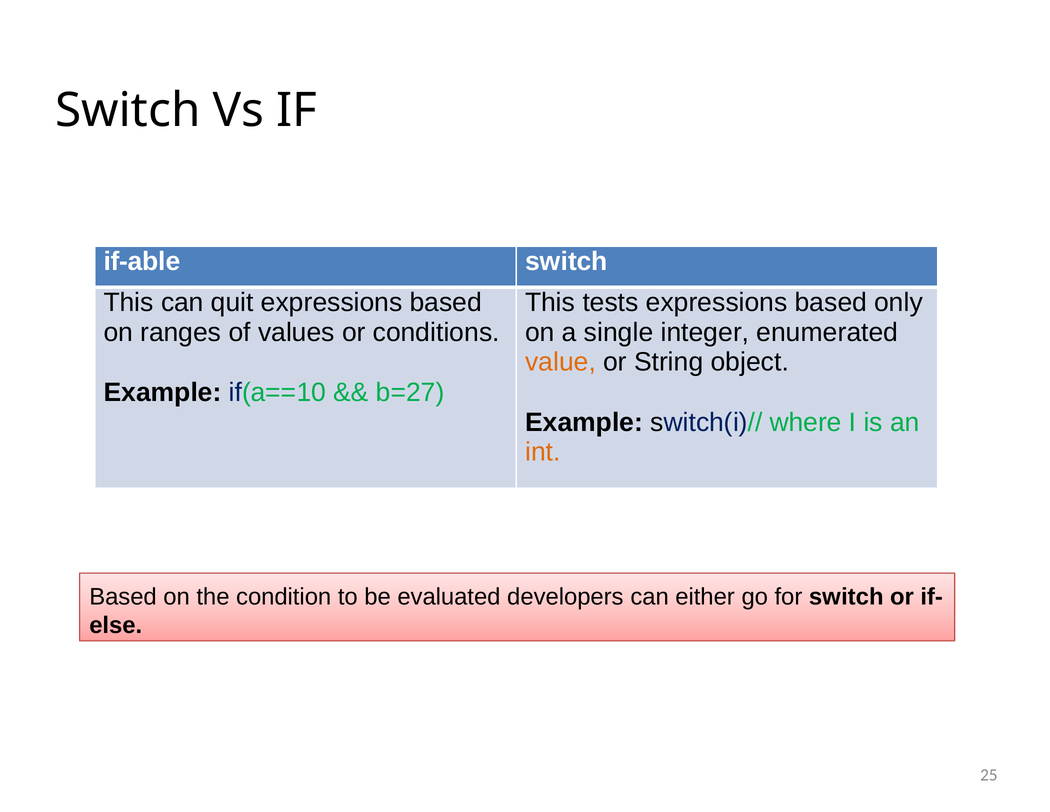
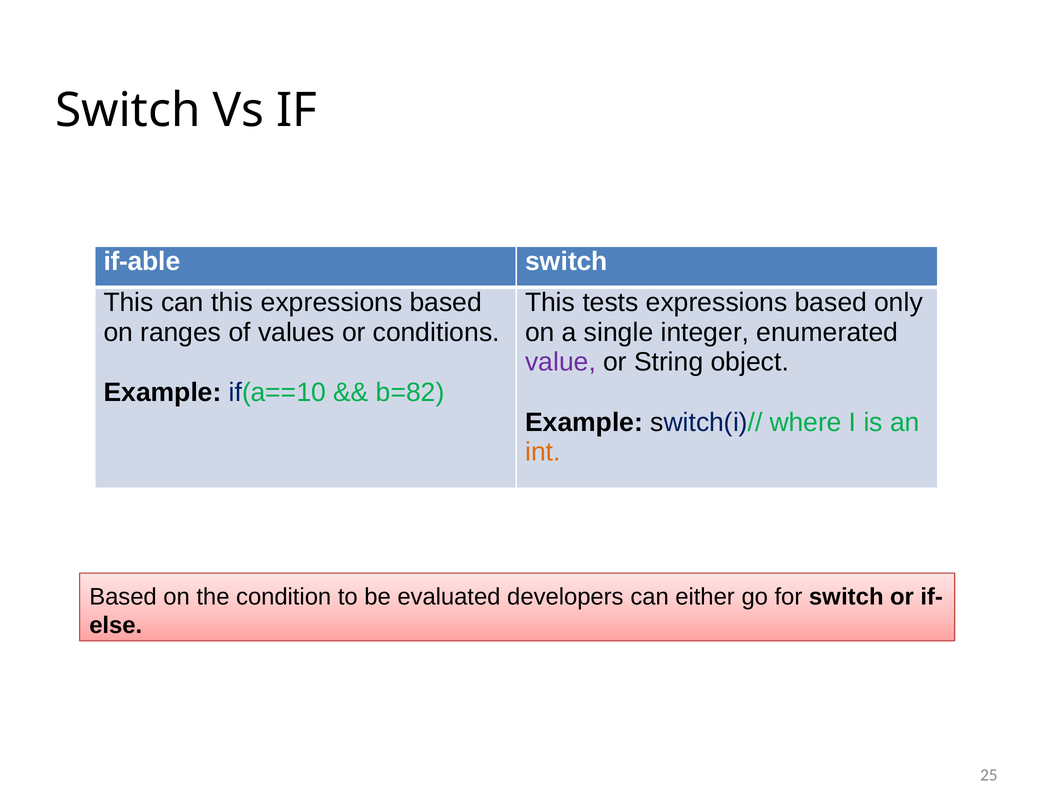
can quit: quit -> this (232, 302)
value colour: orange -> purple (561, 362)
b=27: b=27 -> b=82 (410, 392)
